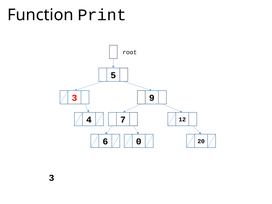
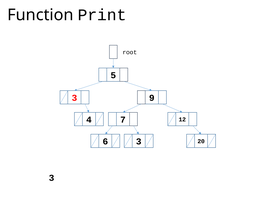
6 0: 0 -> 3 (139, 142)
